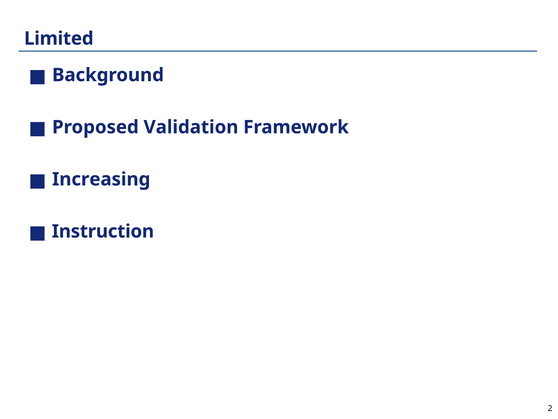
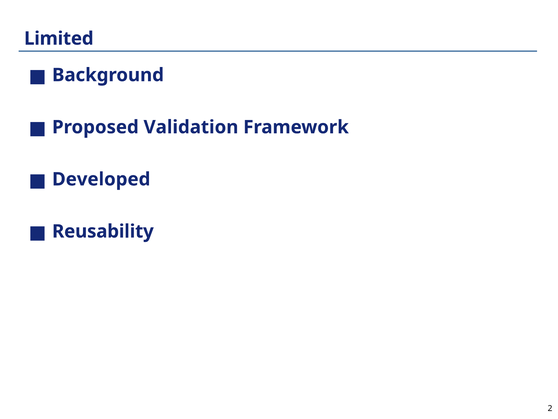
Increasing: Increasing -> Developed (101, 179)
Instruction: Instruction -> Reusability (103, 231)
